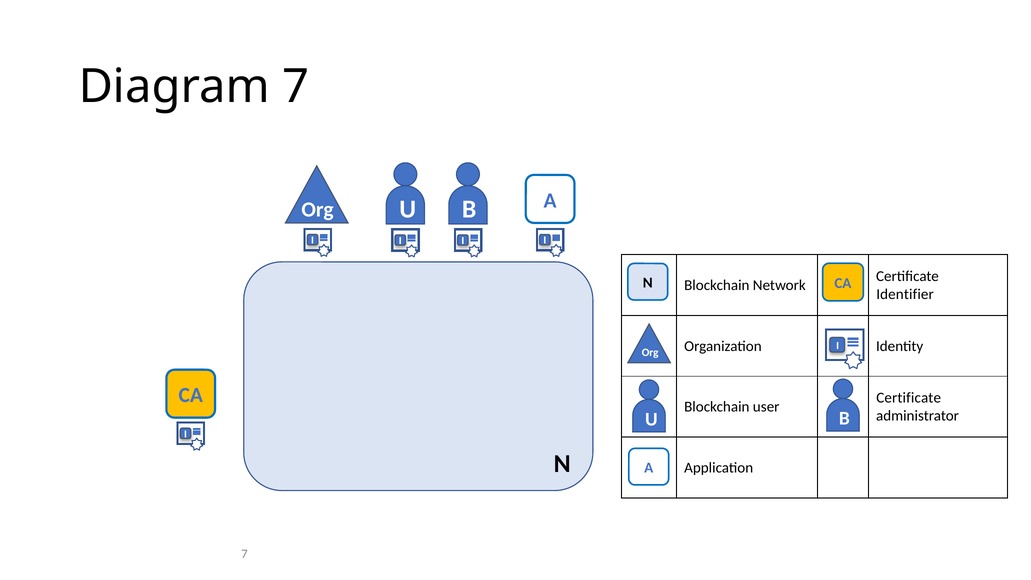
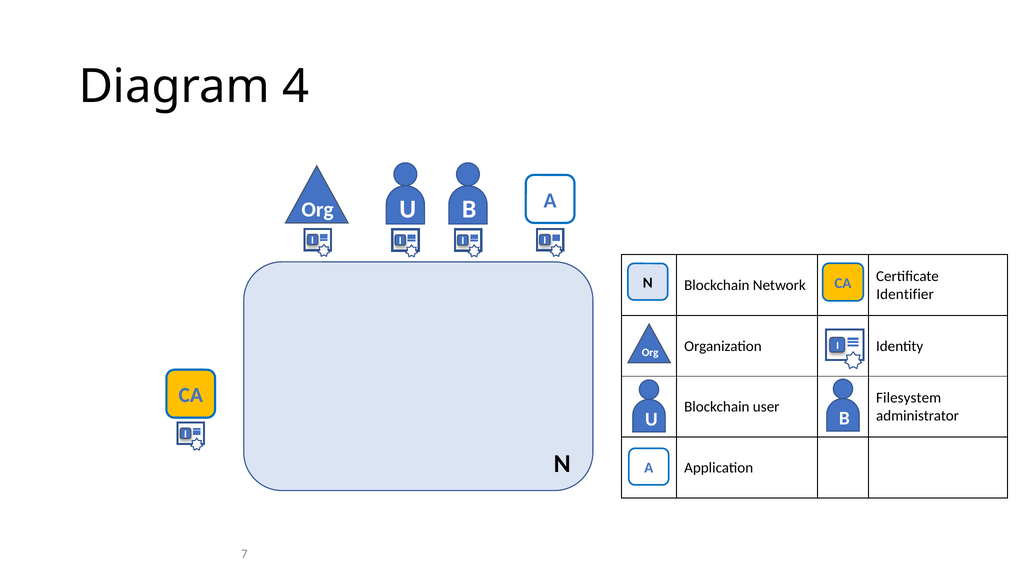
Diagram 7: 7 -> 4 (296, 87)
Certificate: Certificate -> Filesystem (909, 398)
